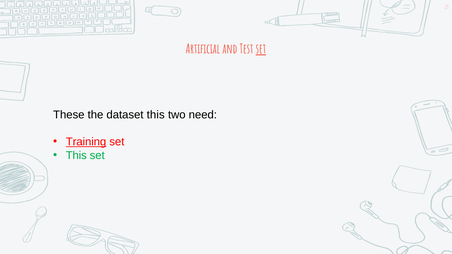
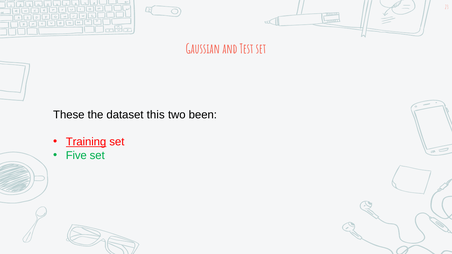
Artificial: Artificial -> Gaussian (203, 49)
set underline: present -> none (261, 49)
need: need -> been (203, 115)
This: This -> Five (76, 155)
